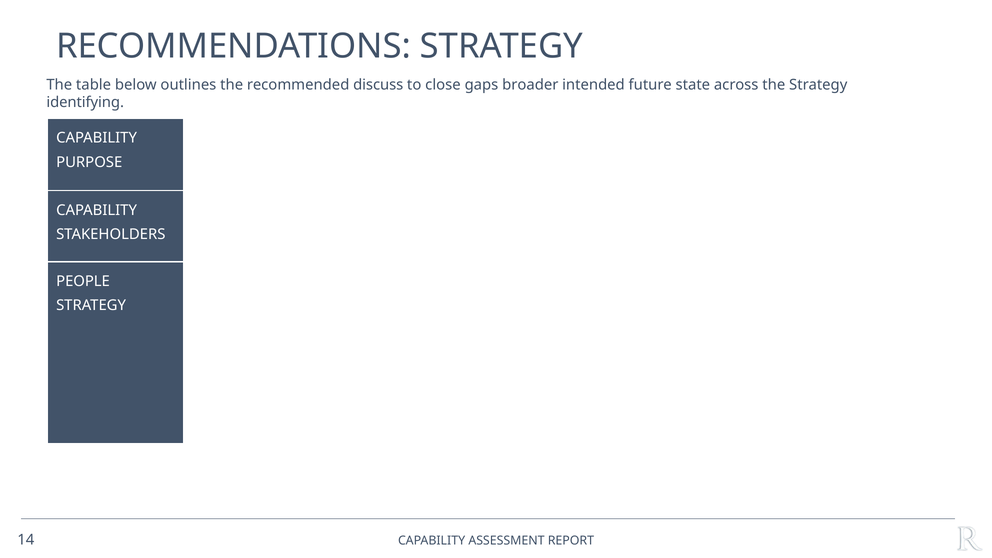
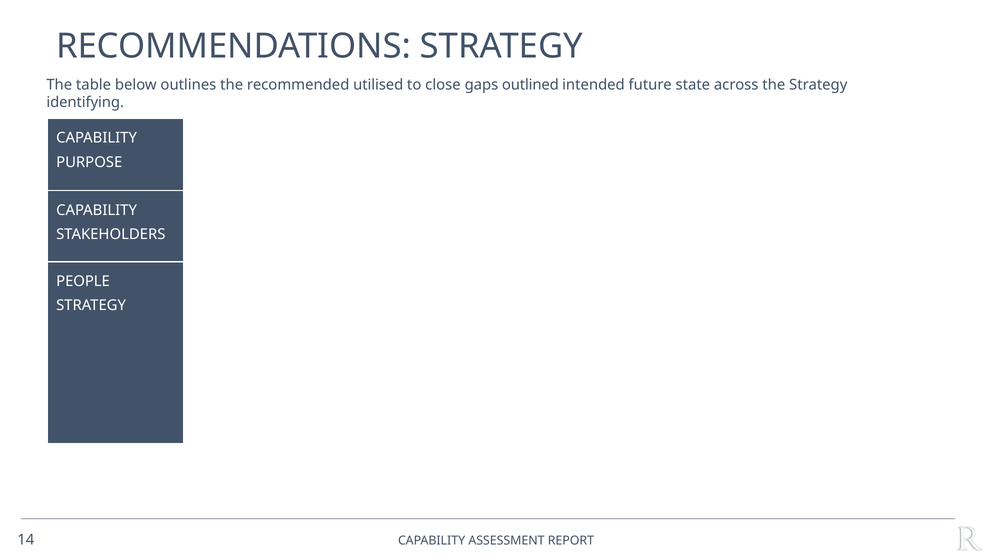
discuss: discuss -> utilised (378, 85)
broader: broader -> outlined (530, 85)
